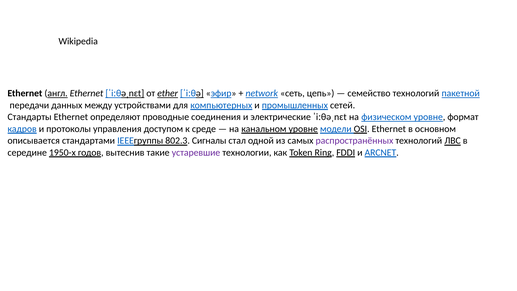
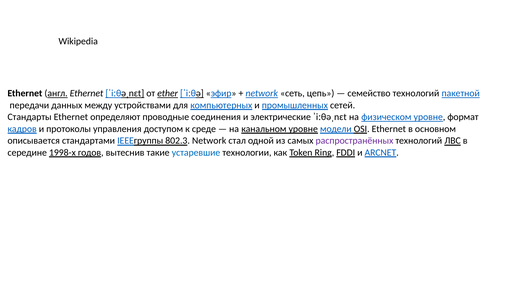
802.3 Сигналы: Сигналы -> Network (209, 141)
1950-х: 1950-х -> 1998-х (62, 153)
устаревшие colour: purple -> blue (196, 153)
